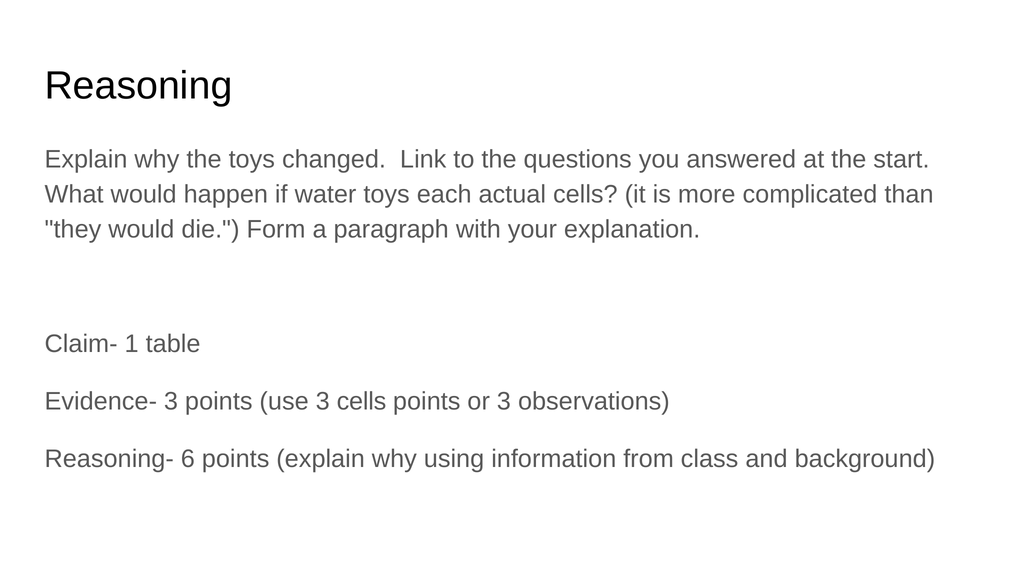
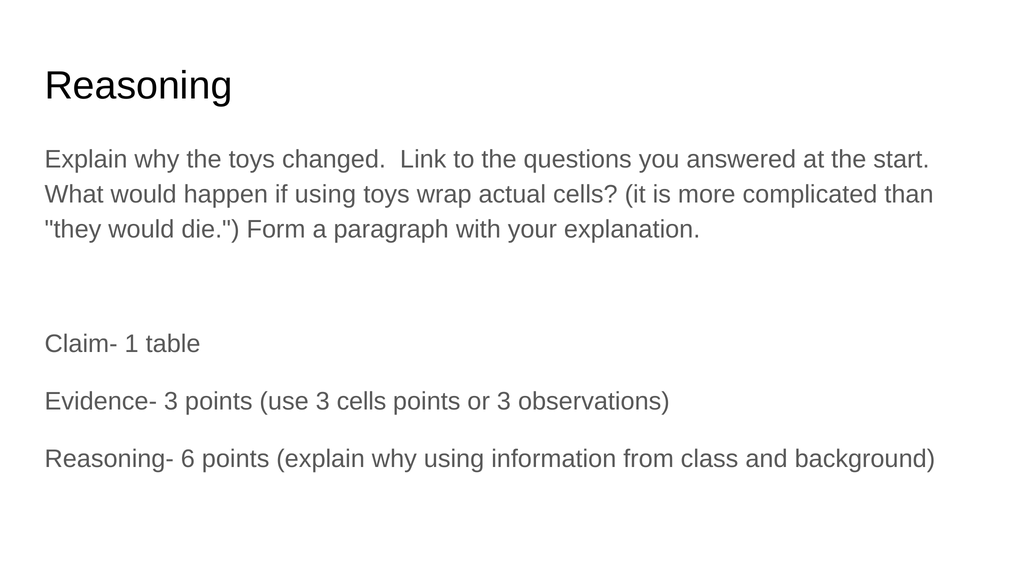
if water: water -> using (325, 194)
each: each -> wrap (444, 194)
